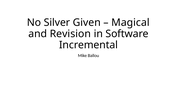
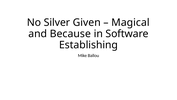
Revision: Revision -> Because (70, 34)
Incremental: Incremental -> Establishing (88, 45)
